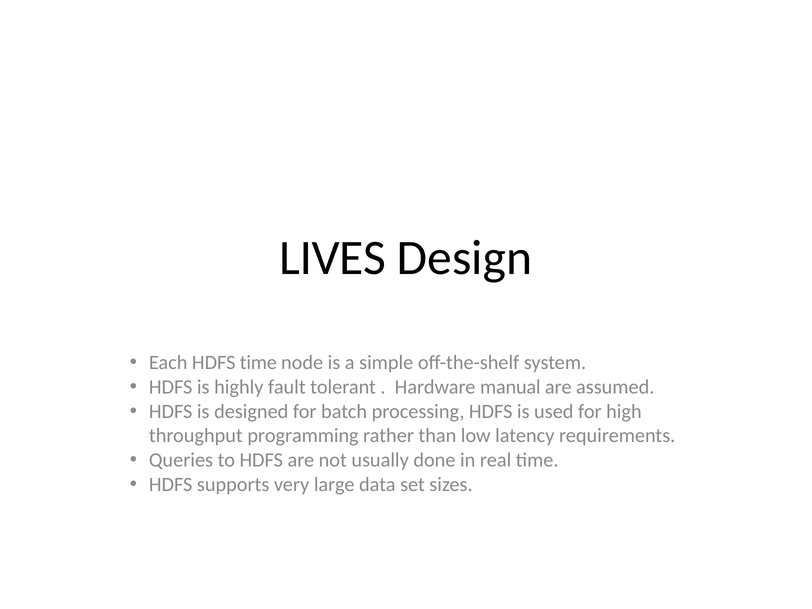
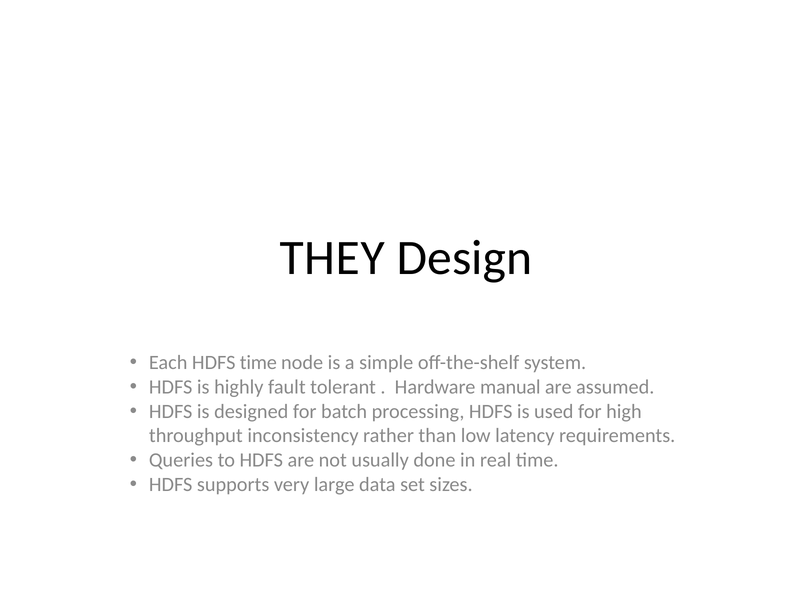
LIVES: LIVES -> THEY (332, 258)
programming: programming -> inconsistency (303, 436)
